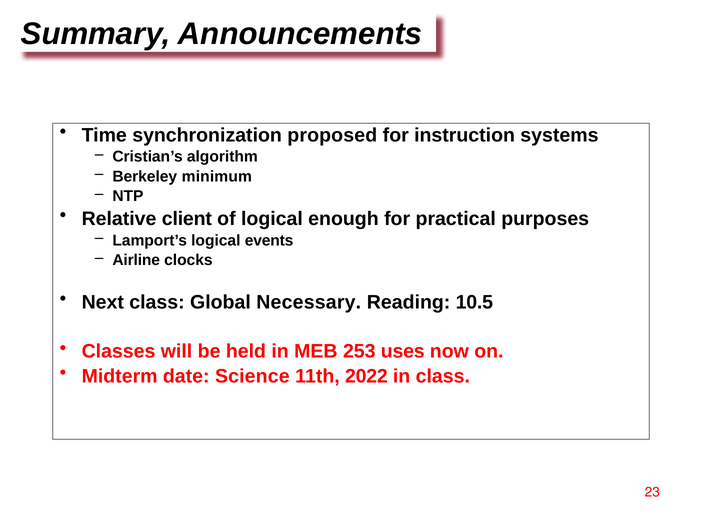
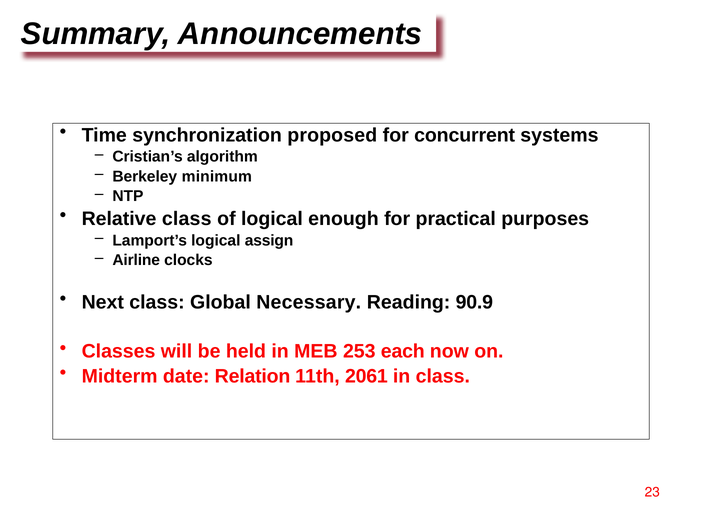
instruction: instruction -> concurrent (465, 135)
Relative client: client -> class (187, 218)
events: events -> assign (269, 240)
10.5: 10.5 -> 90.9 (474, 302)
uses: uses -> each (403, 351)
Science: Science -> Relation (253, 376)
2022: 2022 -> 2061 (366, 376)
